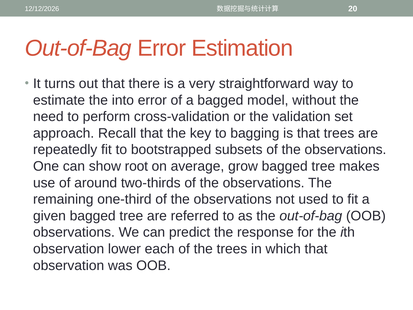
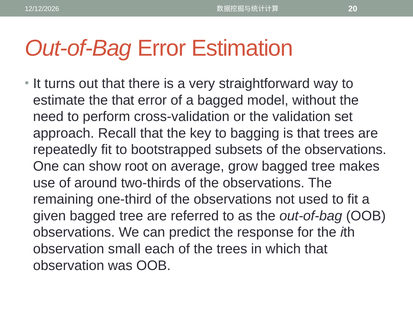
the into: into -> that (123, 100)
lower: lower -> small (124, 249)
